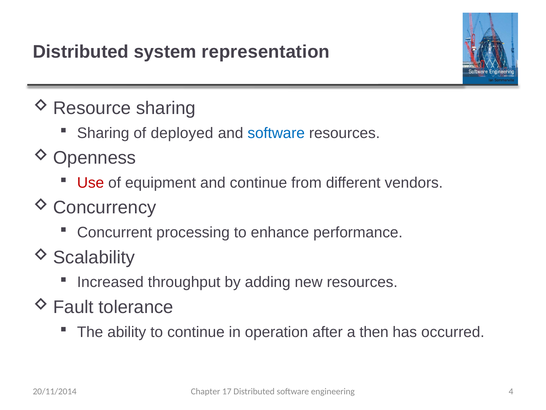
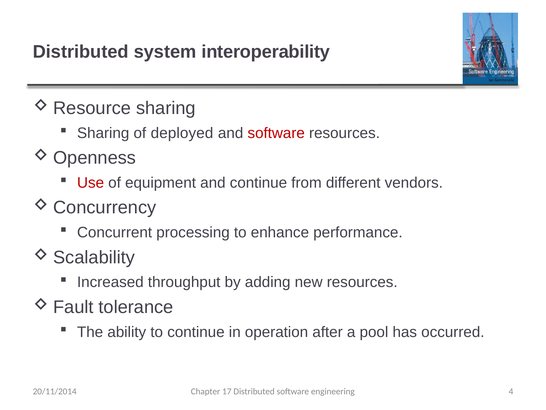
representation: representation -> interoperability (266, 52)
software colour: blue -> red (276, 133)
then: then -> pool (374, 332)
